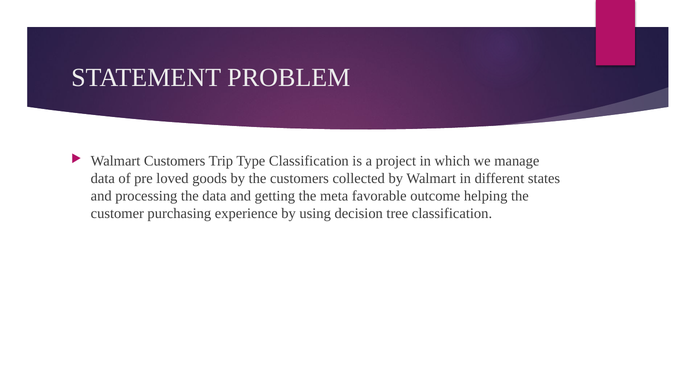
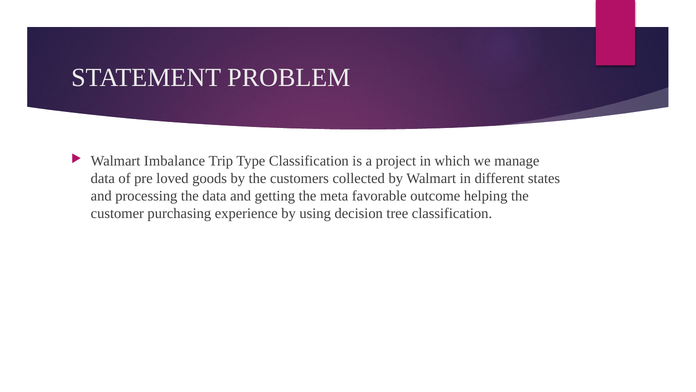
Walmart Customers: Customers -> Imbalance (175, 161)
